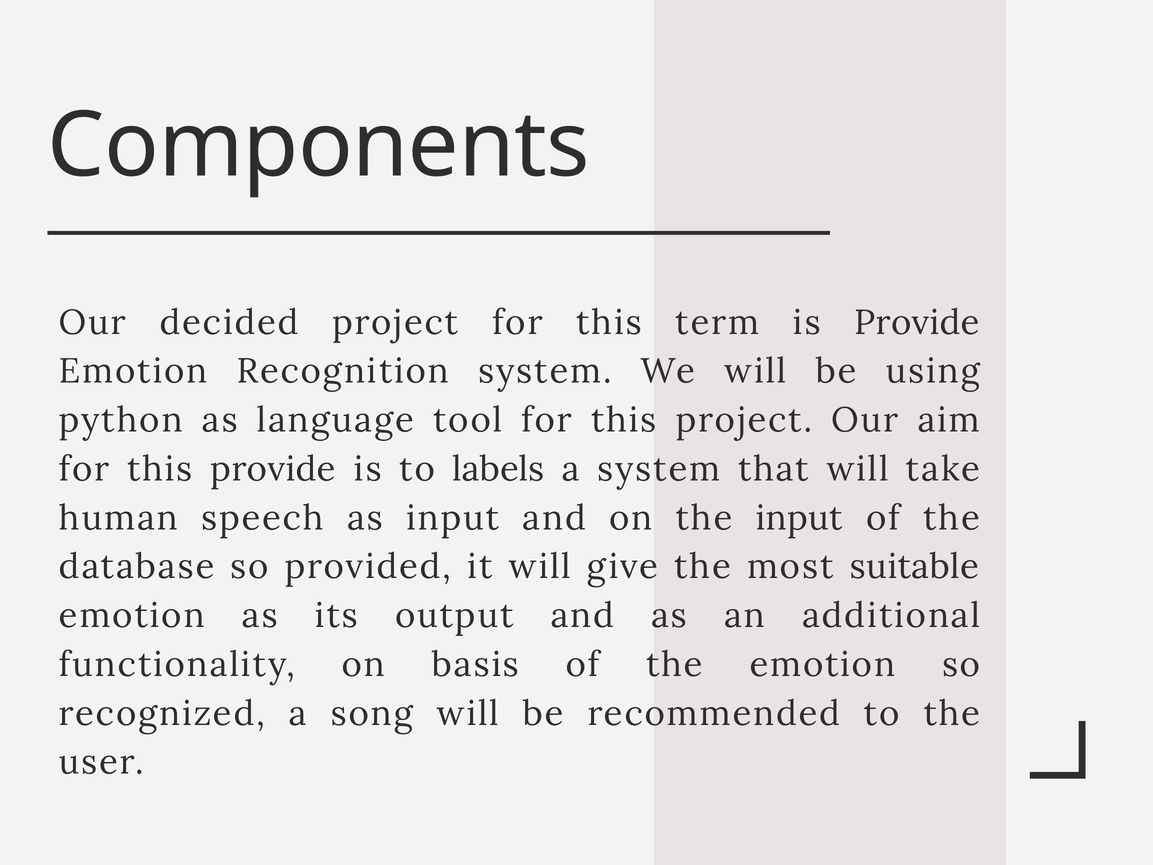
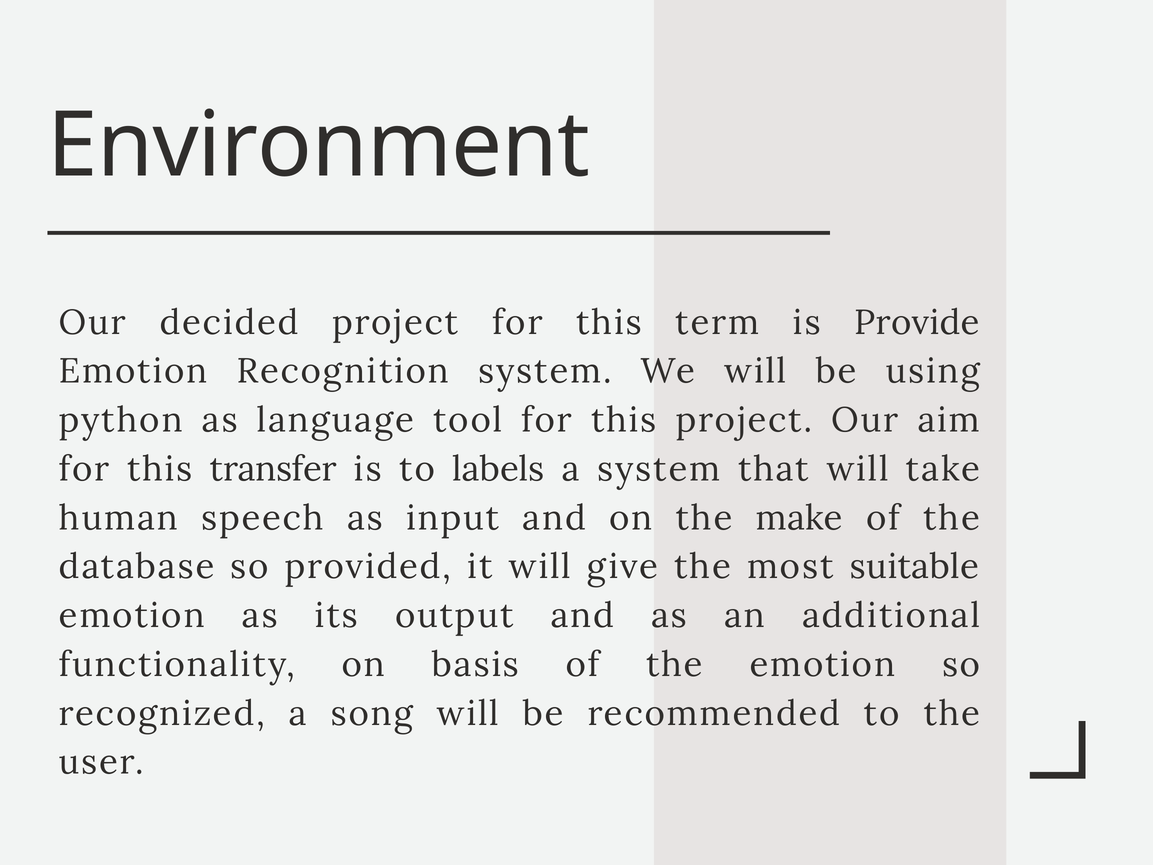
Components: Components -> Environment (319, 145)
this provide: provide -> transfer (273, 469)
the input: input -> make (799, 518)
